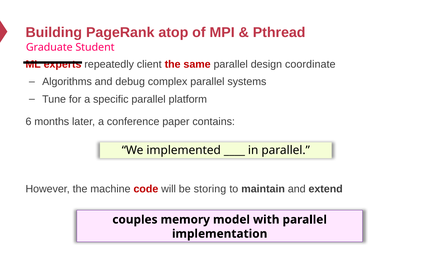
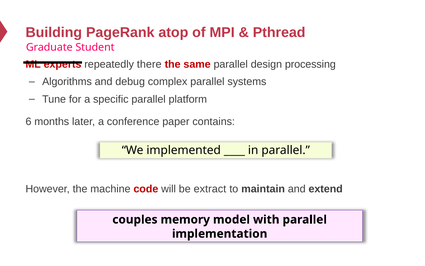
client: client -> there (149, 64)
coordinate: coordinate -> processing (310, 64)
storing: storing -> extract (210, 189)
